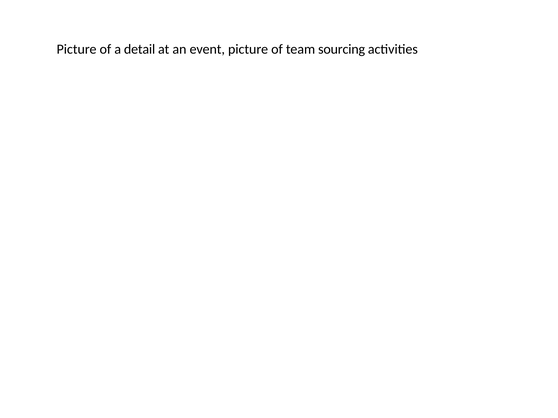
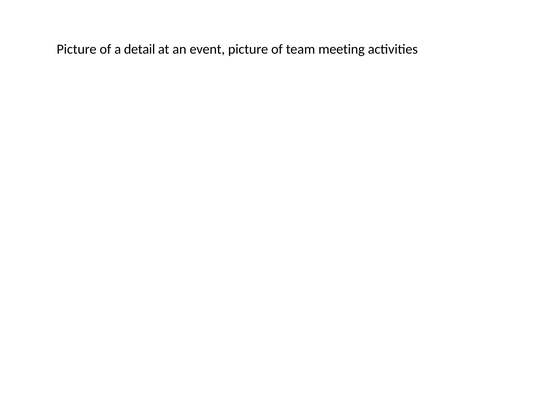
sourcing: sourcing -> meeting (342, 49)
